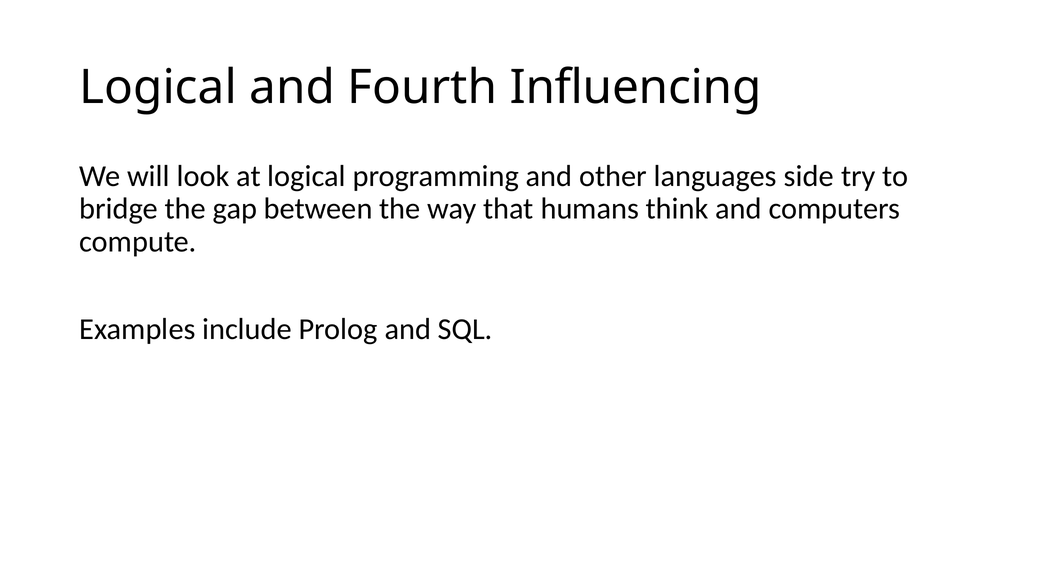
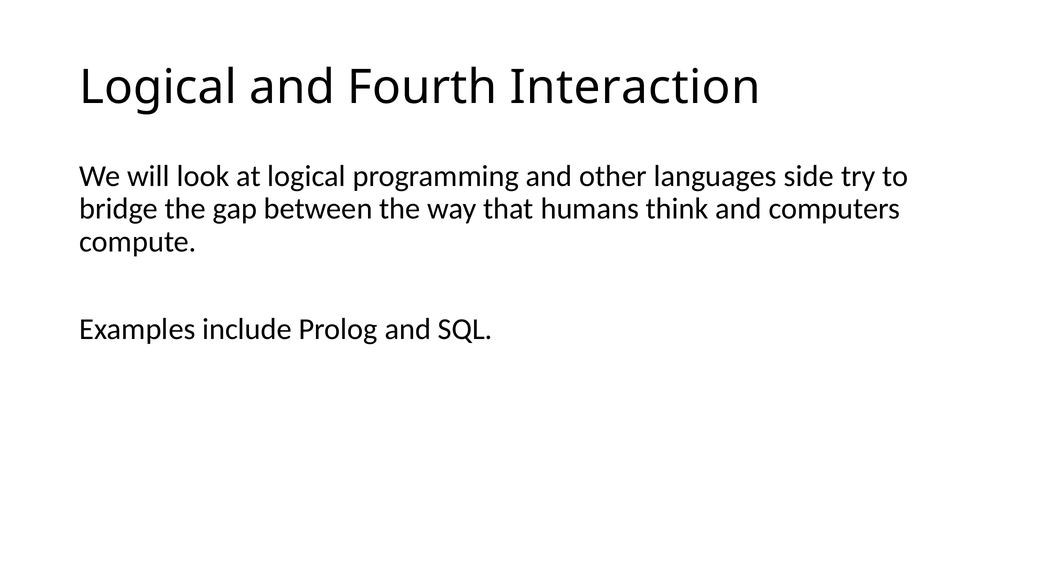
Influencing: Influencing -> Interaction (635, 88)
